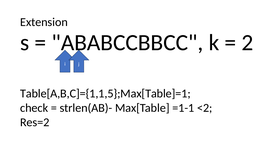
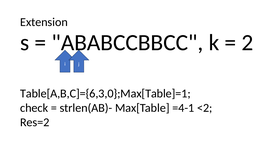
Table[A,B,C]={1,1,5};Max[Table]=1: Table[A,B,C]={1,1,5};Max[Table]=1 -> Table[A,B,C]={6,3,0};Max[Table]=1 (105, 94)
=1-1: =1-1 -> =4-1 (183, 108)
